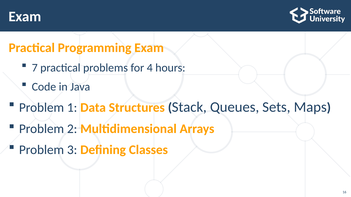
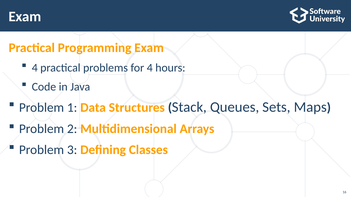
7: 7 -> 4 (35, 68)
